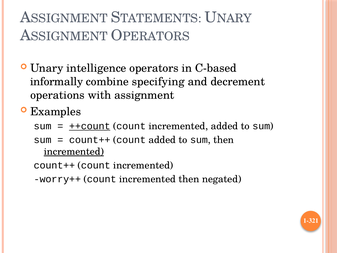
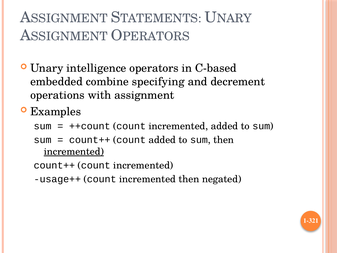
informally: informally -> embedded (57, 82)
++count underline: present -> none (90, 126)
worry++: worry++ -> usage++ (57, 179)
